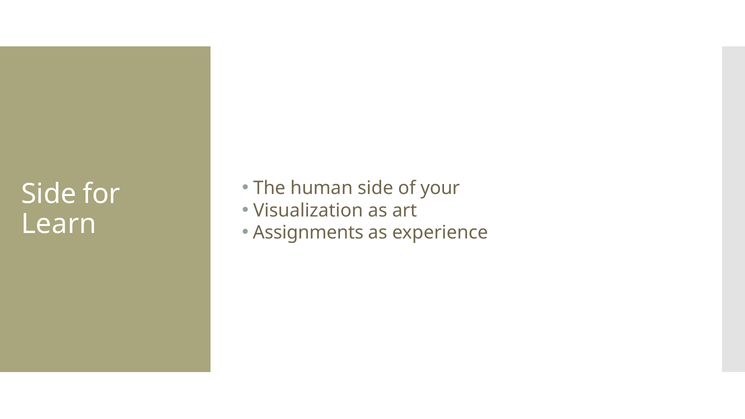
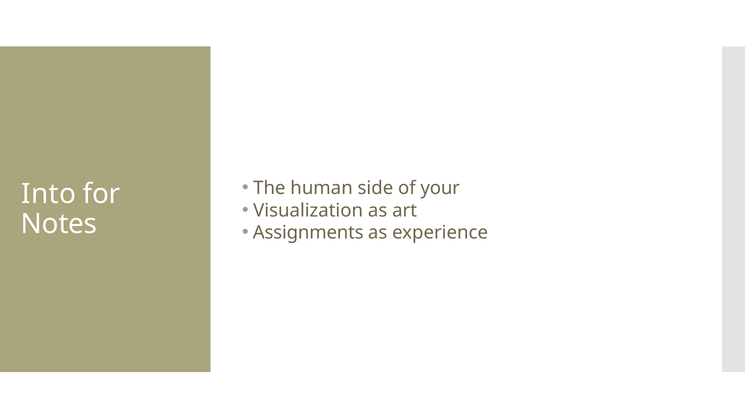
Side: Side -> Into (49, 194)
Learn: Learn -> Notes (59, 224)
